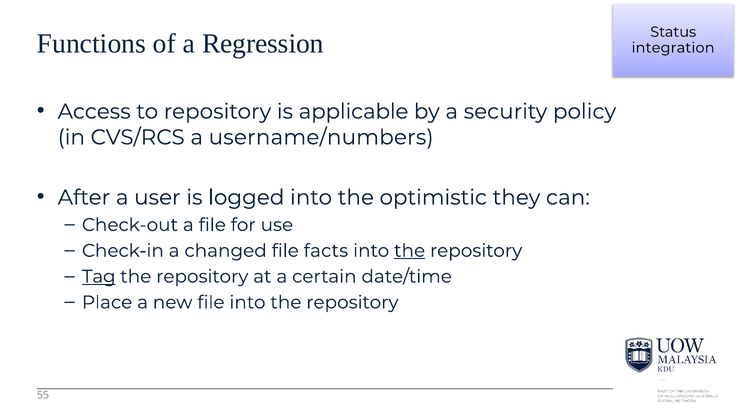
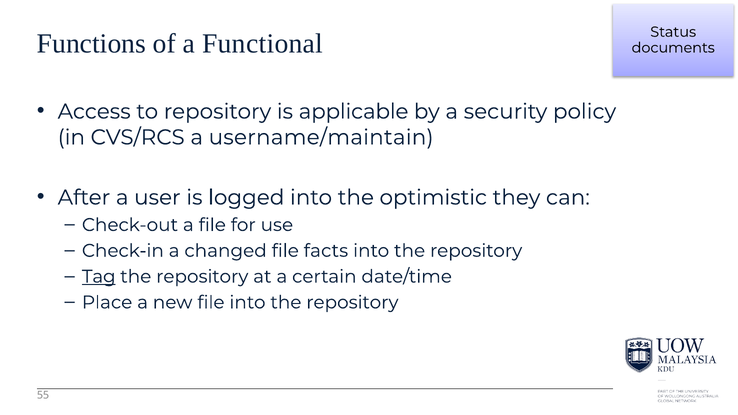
Regression: Regression -> Functional (263, 43)
integration: integration -> documents (673, 48)
username/numbers: username/numbers -> username/maintain (321, 137)
the underline: present -> none (410, 251)
